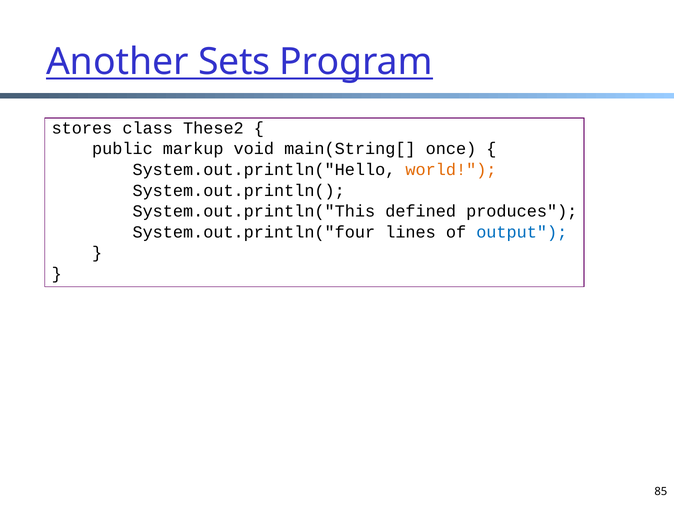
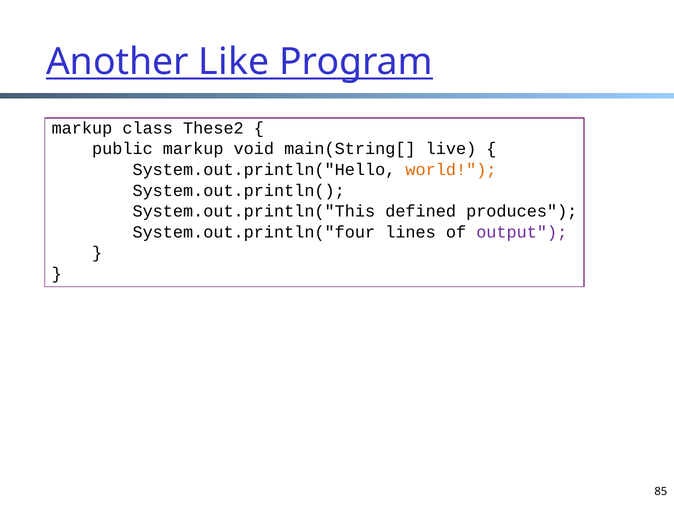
Sets: Sets -> Like (234, 62)
stores: stores -> markup (82, 128)
once: once -> live (451, 149)
output colour: blue -> purple (522, 232)
